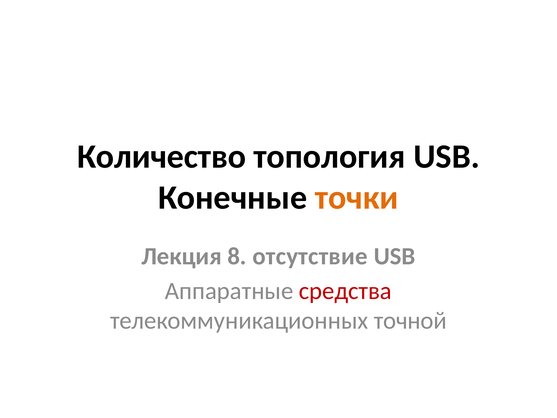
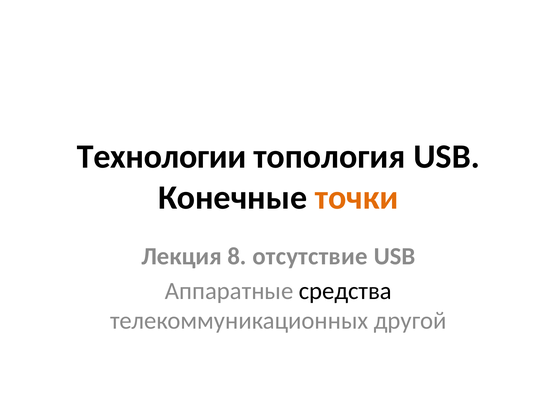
Количество: Количество -> Технологии (162, 157)
средства colour: red -> black (345, 291)
точной: точной -> другой (410, 320)
